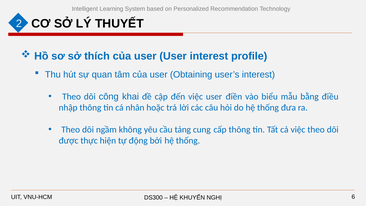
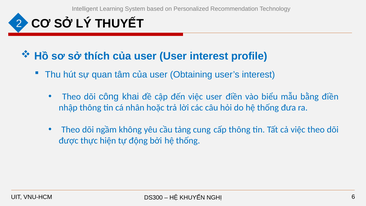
bằng điều: điều -> điền (330, 96)
